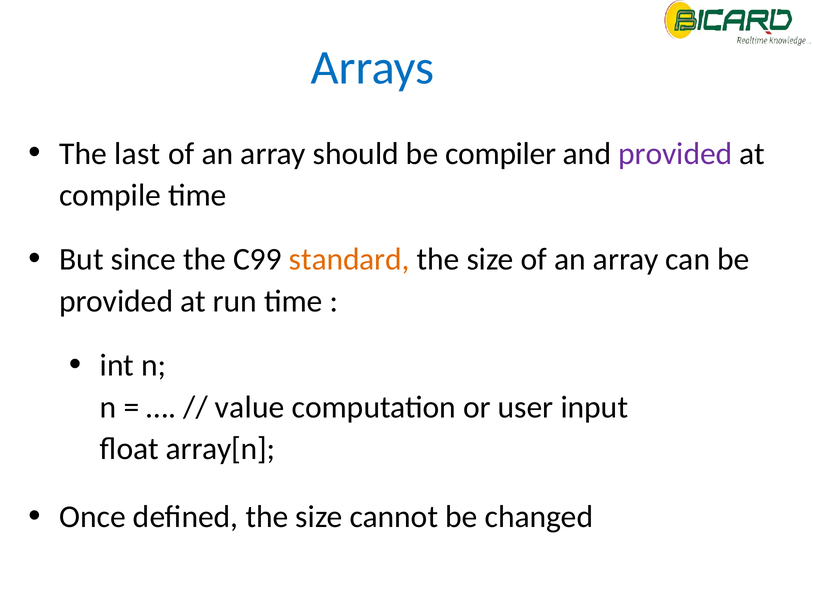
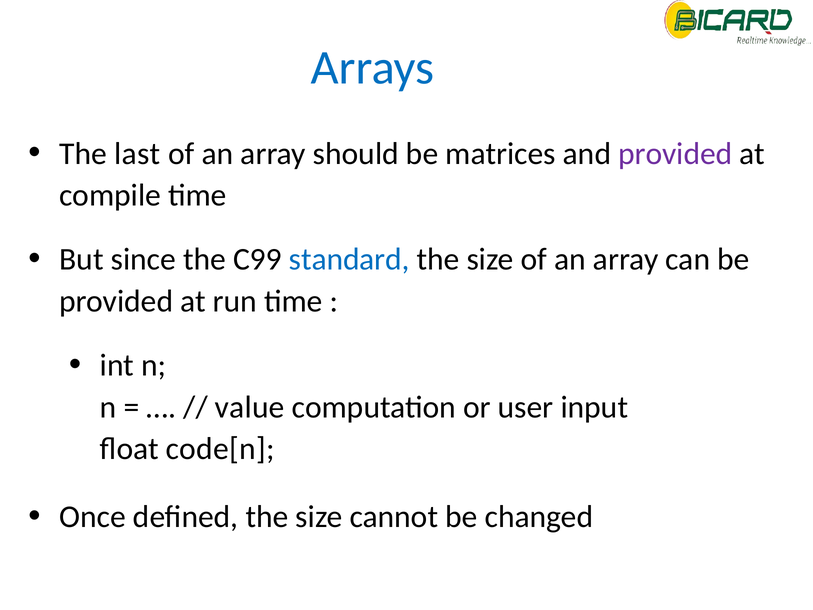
compiler: compiler -> matrices (501, 154)
standard colour: orange -> blue (349, 259)
array[n: array[n -> code[n (220, 449)
